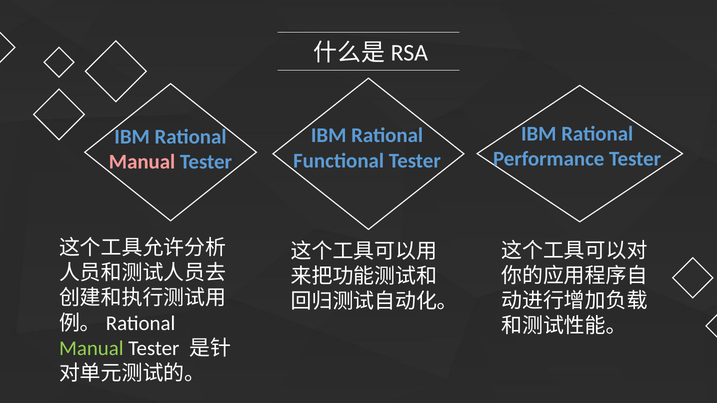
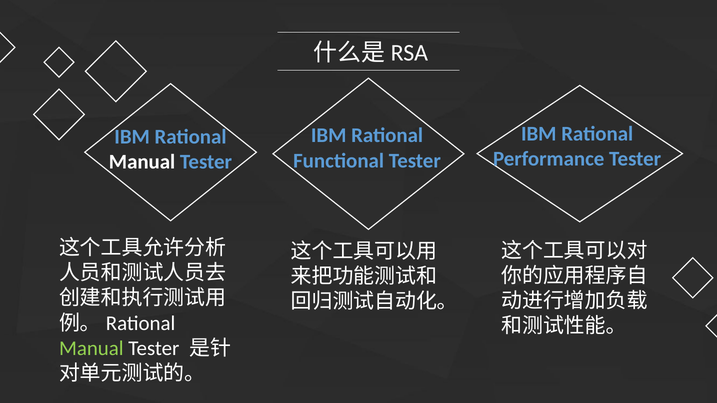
Manual colour: pink -> white (142, 162)
